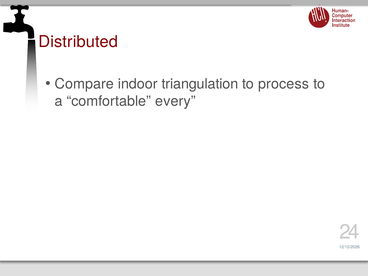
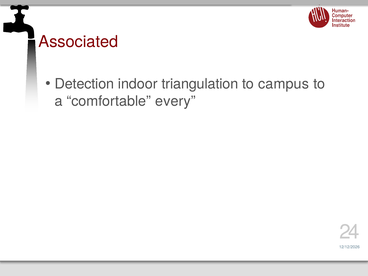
Distributed: Distributed -> Associated (78, 42)
Compare: Compare -> Detection (84, 84)
process: process -> campus (284, 84)
